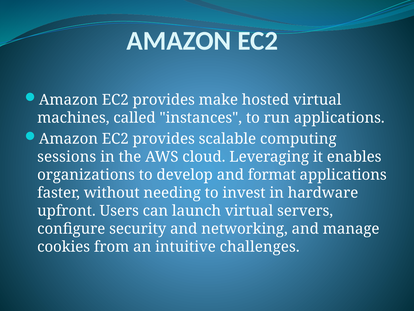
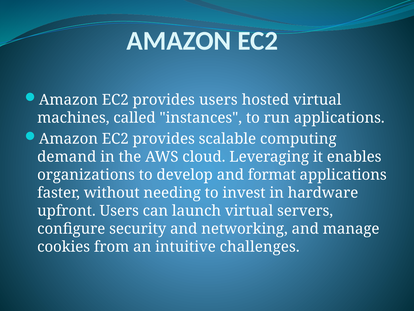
provides make: make -> users (218, 100)
sessions: sessions -> demand (67, 157)
